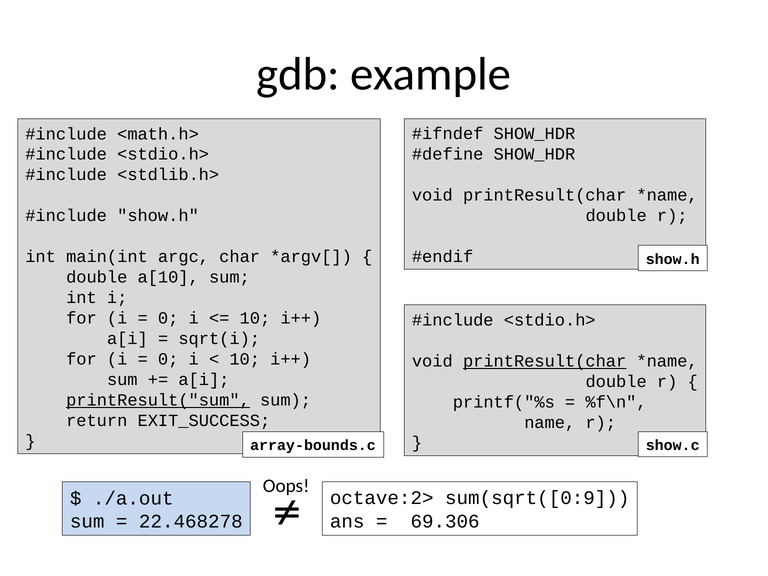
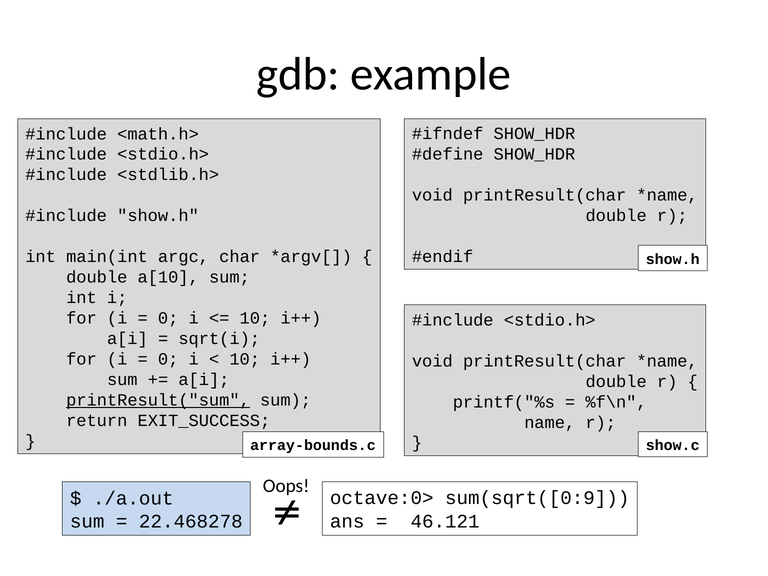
printResult(char underline: present -> none (545, 361)
octave:2>: octave:2> -> octave:0> (382, 498)
69.306: 69.306 -> 46.121 (445, 521)
